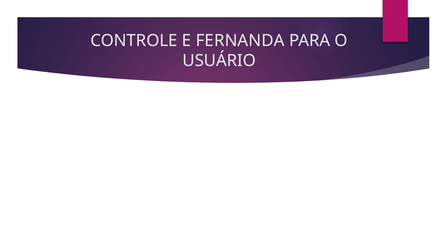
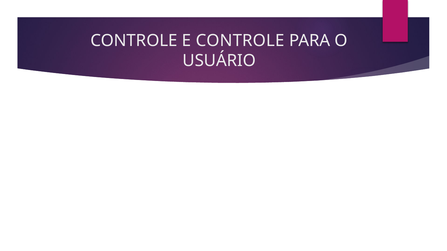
E FERNANDA: FERNANDA -> CONTROLE (240, 41)
